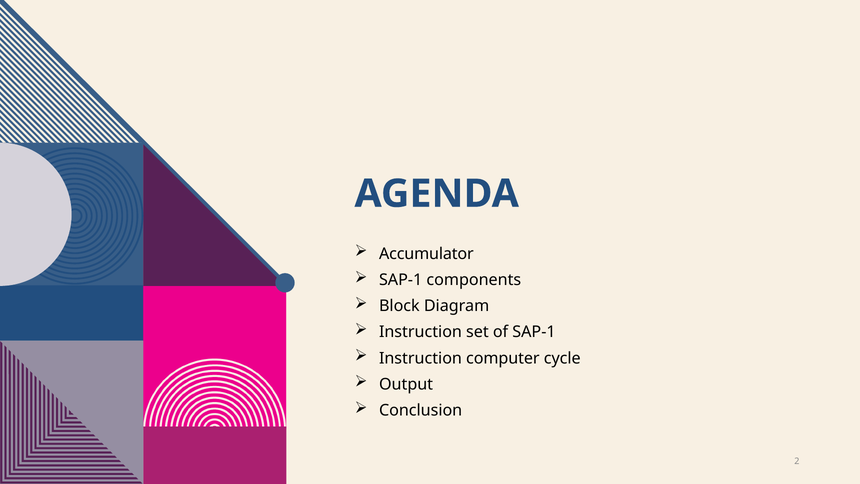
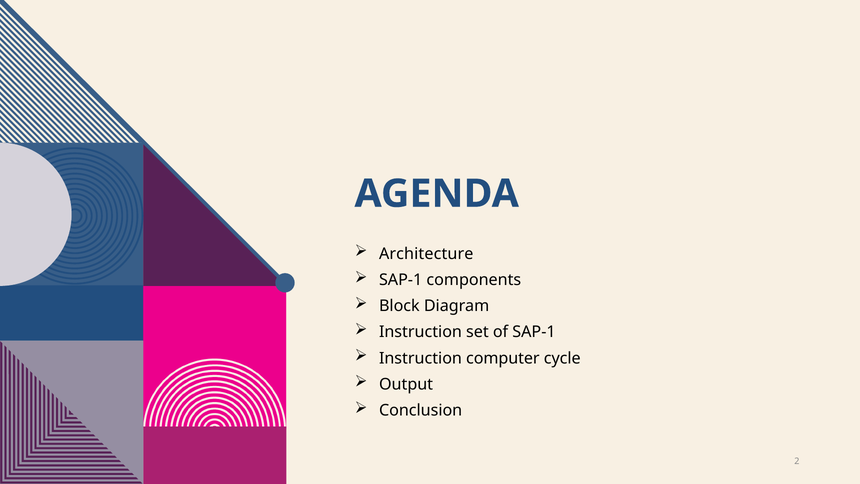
Accumulator: Accumulator -> Architecture (426, 254)
